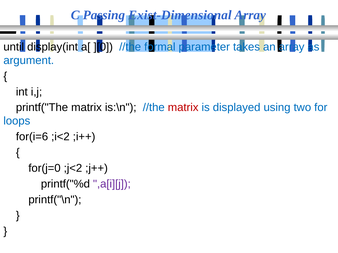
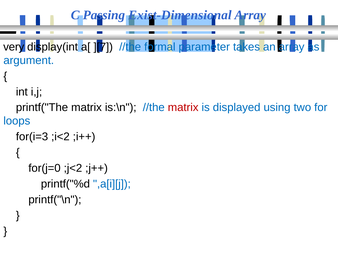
until: until -> very (14, 47)
][0: ][0 -> ][7 (103, 47)
for(i=6: for(i=6 -> for(i=3 (32, 137)
,a[i][j colour: purple -> blue (112, 184)
